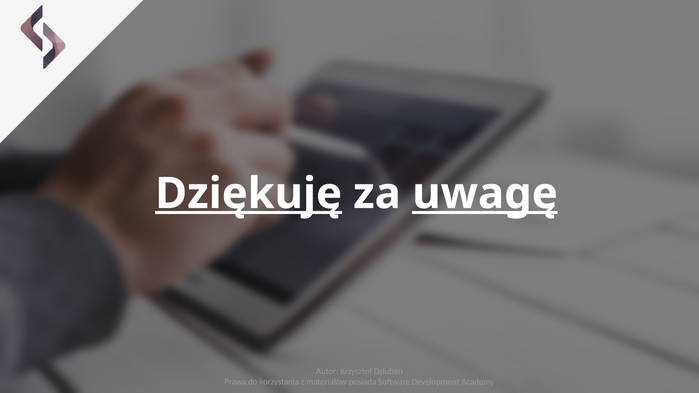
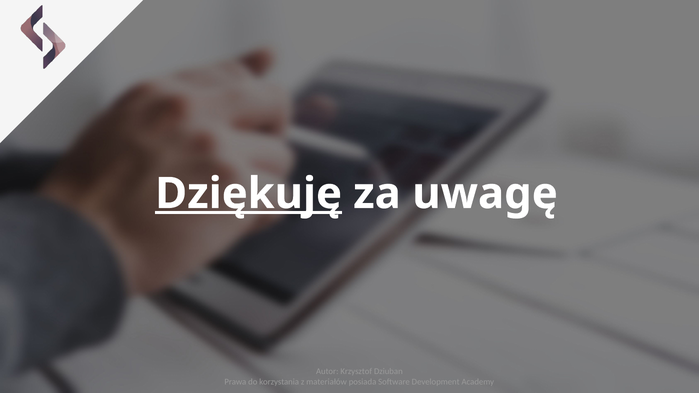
uwagę underline: present -> none (485, 194)
